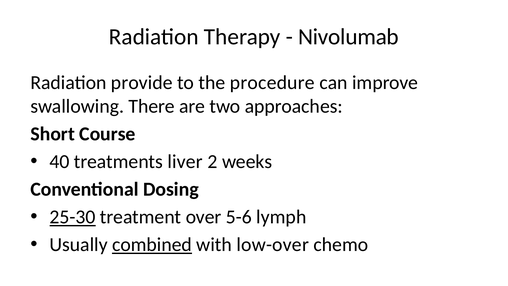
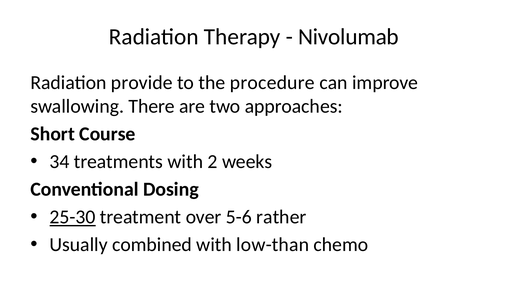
40: 40 -> 34 (60, 162)
treatments liver: liver -> with (185, 162)
lymph: lymph -> rather (281, 217)
combined underline: present -> none (152, 245)
low-over: low-over -> low-than (273, 245)
